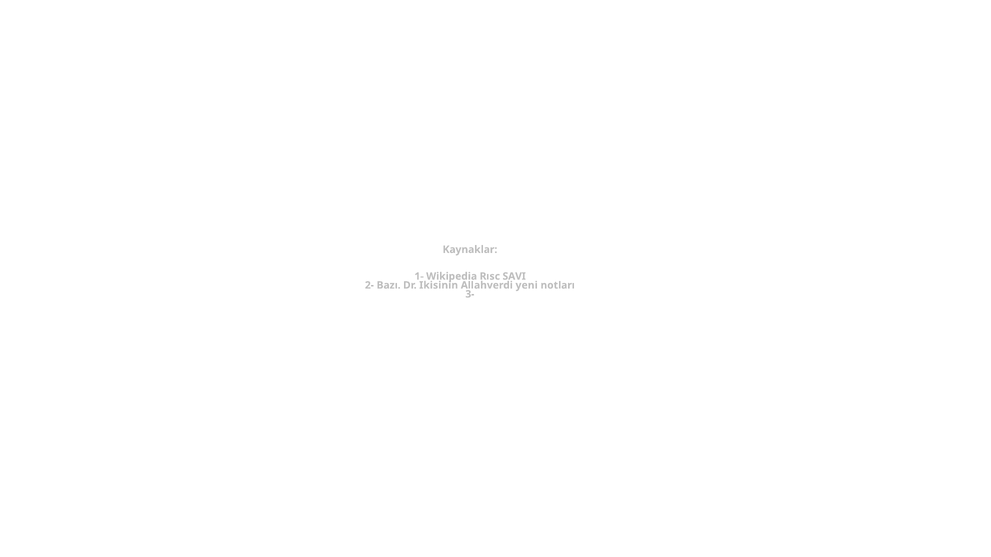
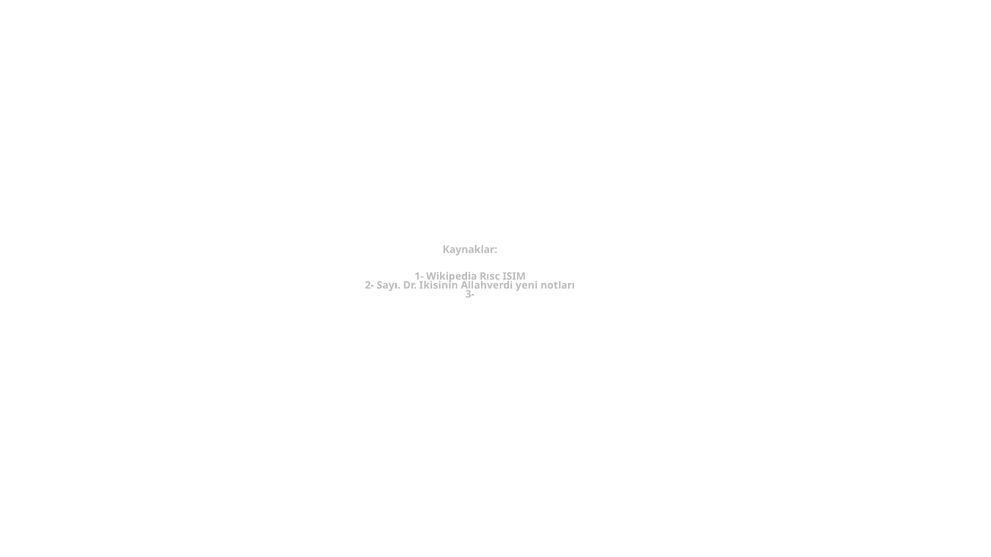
SAVI: SAVI -> ISIM (514, 277)
Bazı: Bazı -> Sayı (389, 285)
